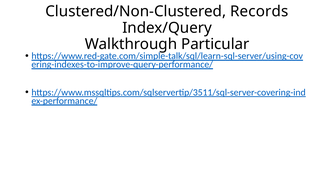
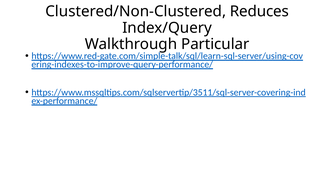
Records: Records -> Reduces (259, 11)
